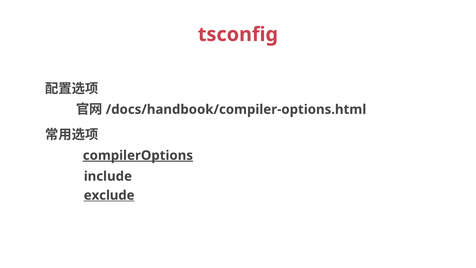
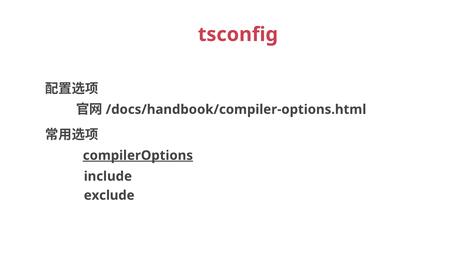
exclude underline: present -> none (109, 195)
